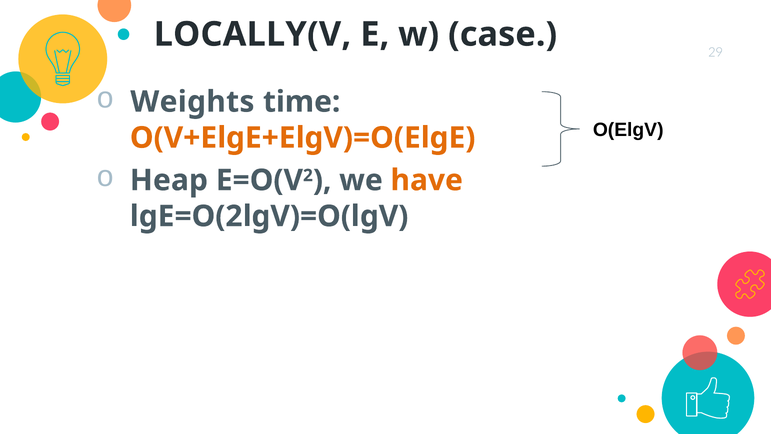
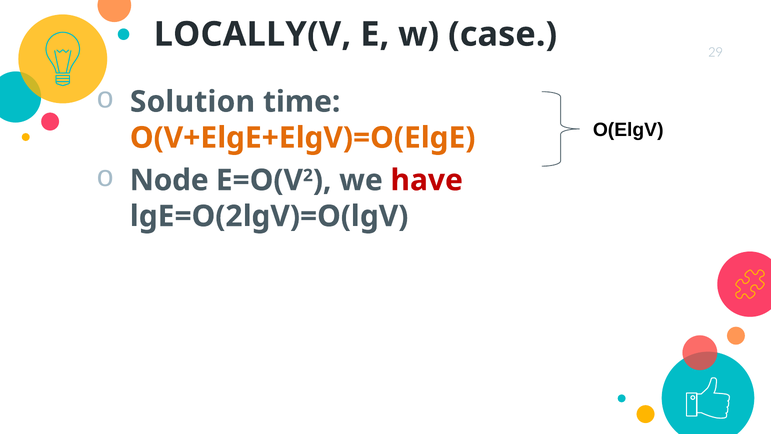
Weights: Weights -> Solution (192, 102)
Heap: Heap -> Node (169, 180)
have colour: orange -> red (427, 180)
